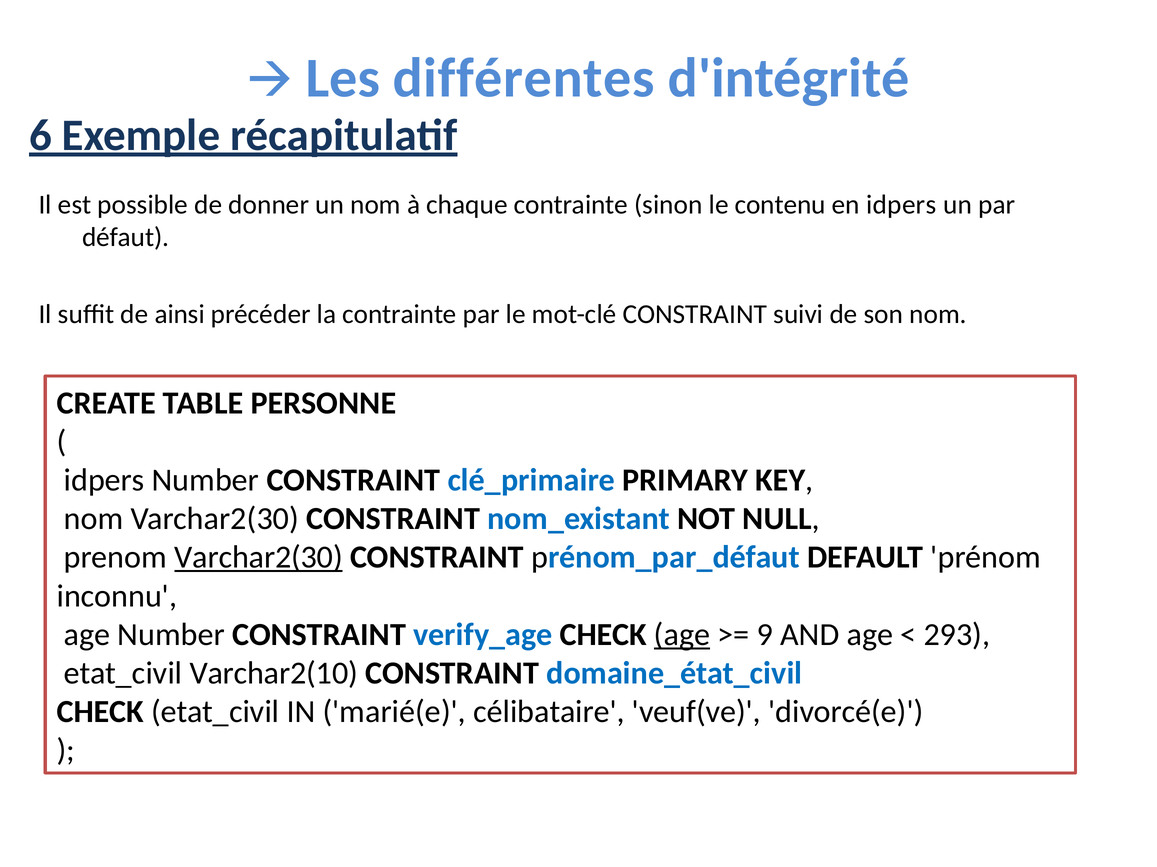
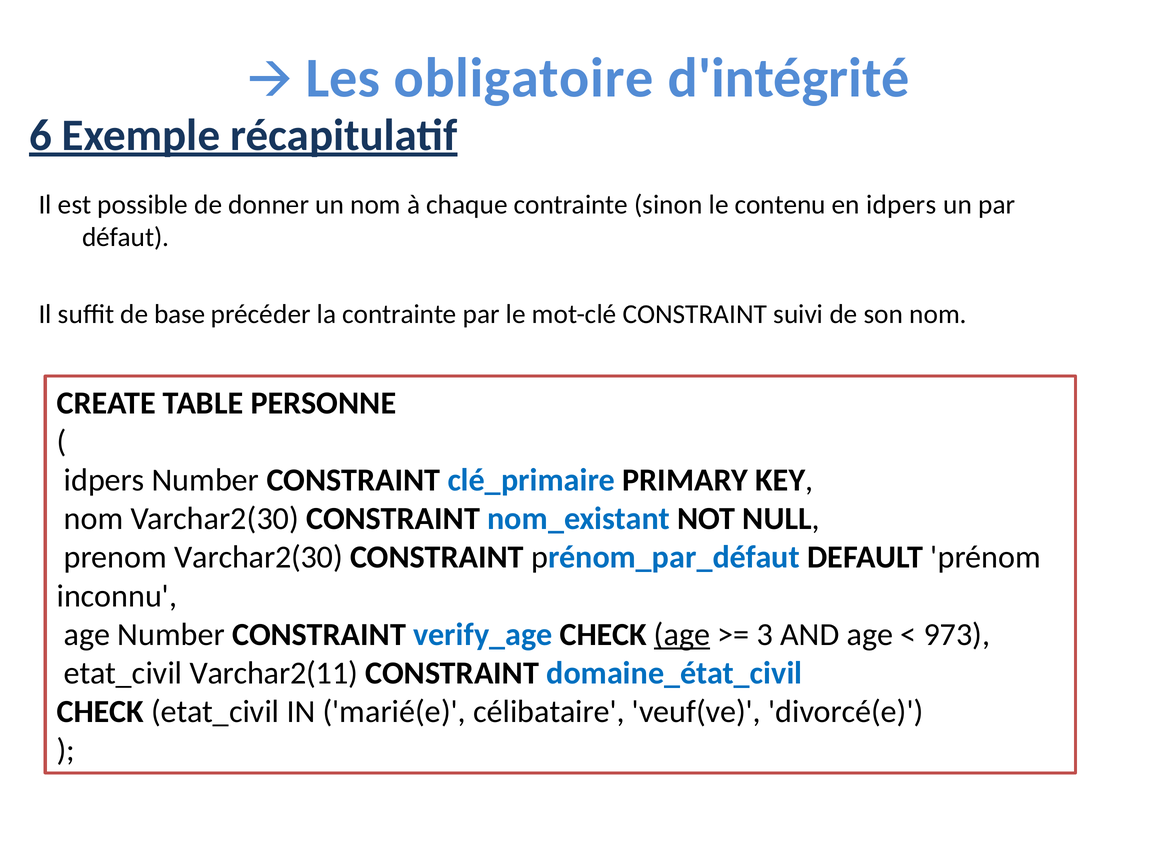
différentes: différentes -> obligatoire (524, 78)
ainsi: ainsi -> base (180, 315)
Varchar2(30 underline: present -> none (259, 558)
9: 9 -> 3 (765, 635)
293: 293 -> 973 (957, 635)
Varchar2(10: Varchar2(10 -> Varchar2(11 (274, 674)
